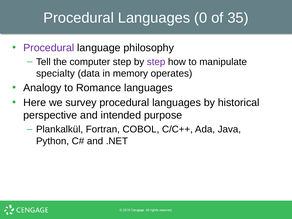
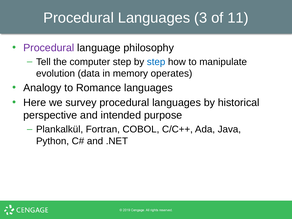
0: 0 -> 3 (201, 18)
35: 35 -> 11 (238, 18)
step colour: purple -> blue (156, 62)
specialty: specialty -> evolution (56, 74)
